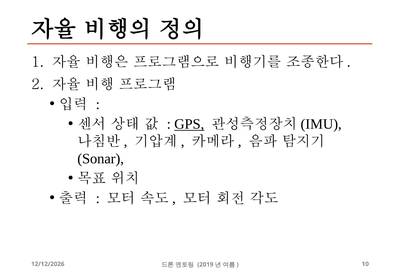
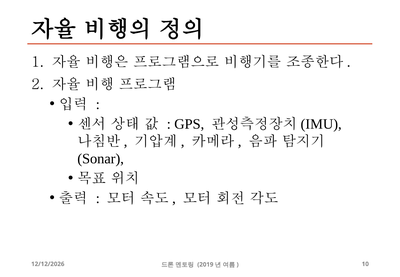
GPS underline: present -> none (189, 124)
